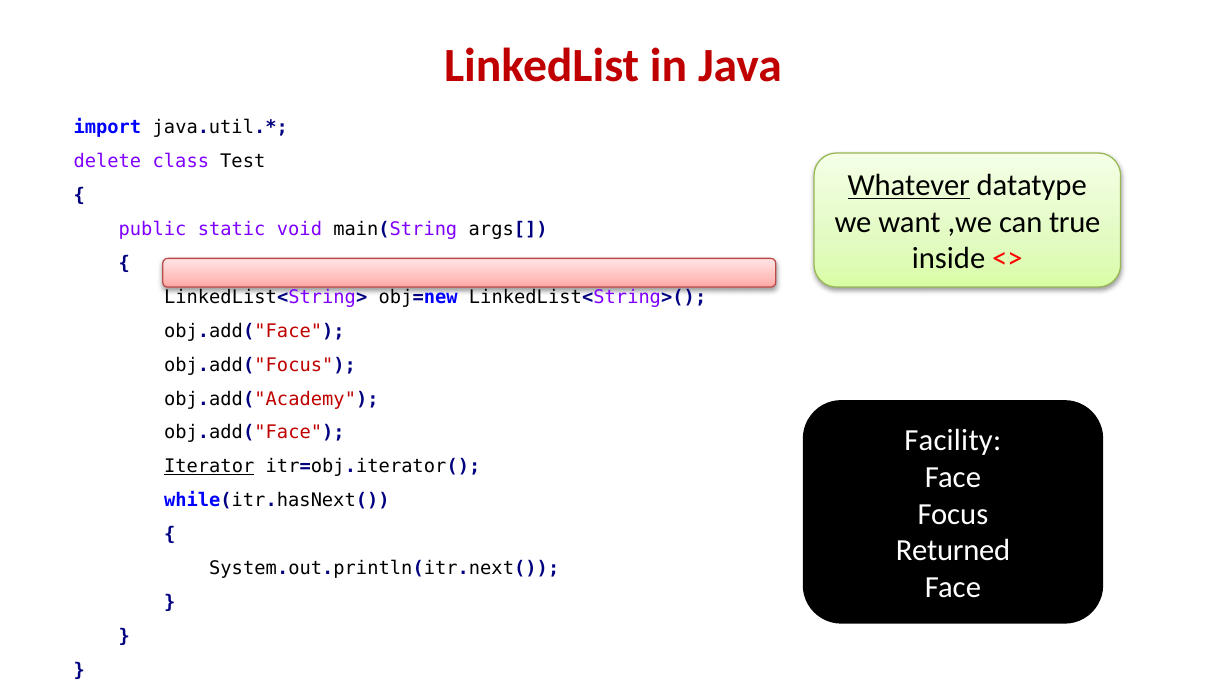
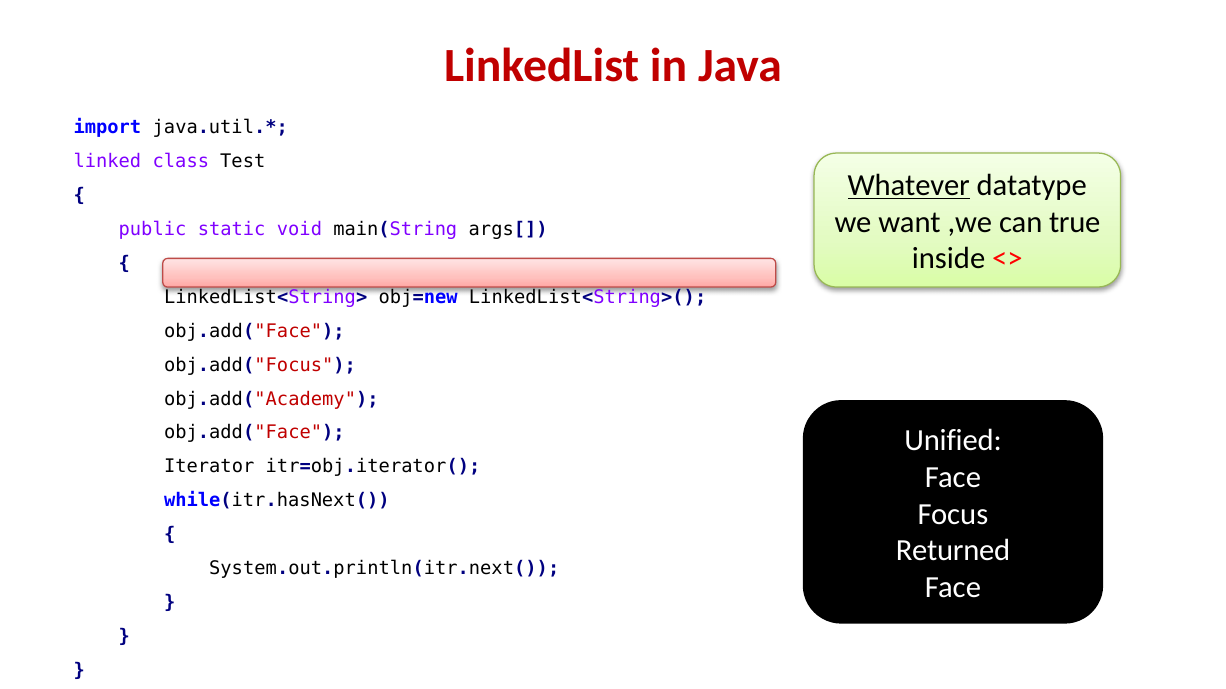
delete: delete -> linked (107, 161)
Facility: Facility -> Unified (953, 441)
Iterator underline: present -> none (209, 467)
